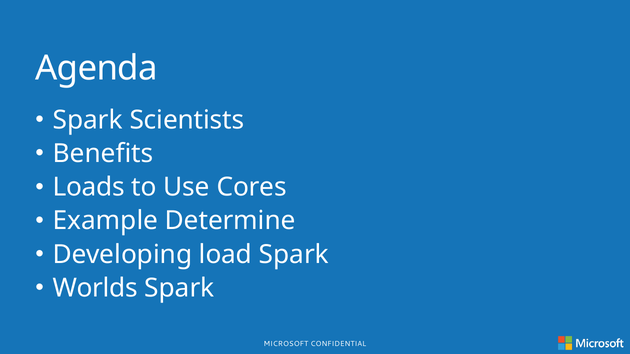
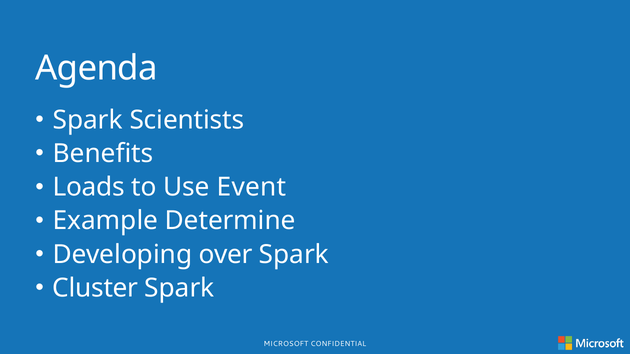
Cores: Cores -> Event (251, 187)
load: load -> over (226, 255)
Worlds: Worlds -> Cluster (95, 288)
